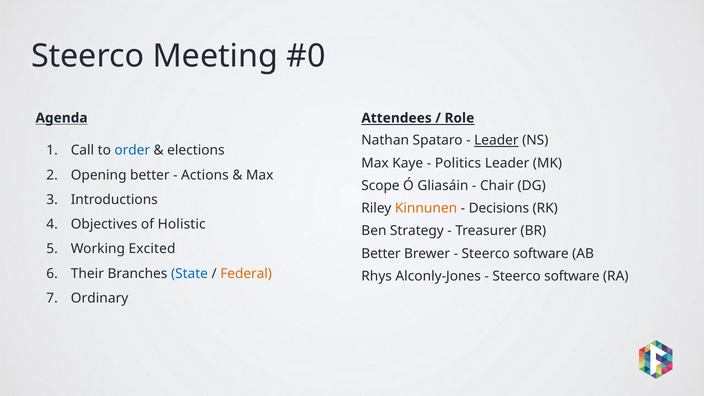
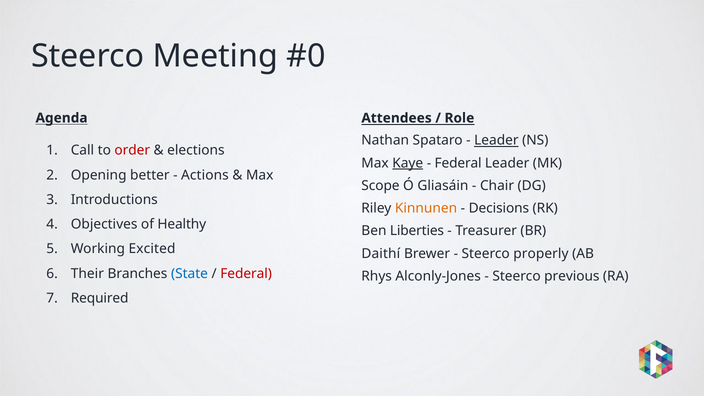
order colour: blue -> red (132, 150)
Kaye underline: none -> present (408, 163)
Politics: Politics -> Federal (458, 163)
Holistic: Holistic -> Healthy (182, 224)
Strategy: Strategy -> Liberties (417, 231)
Better: Better -> Daithí (381, 254)
software: software -> properly (541, 254)
Federal colour: orange -> red (246, 274)
software: software -> previous (572, 276)
Ordinary: Ordinary -> Required (100, 298)
